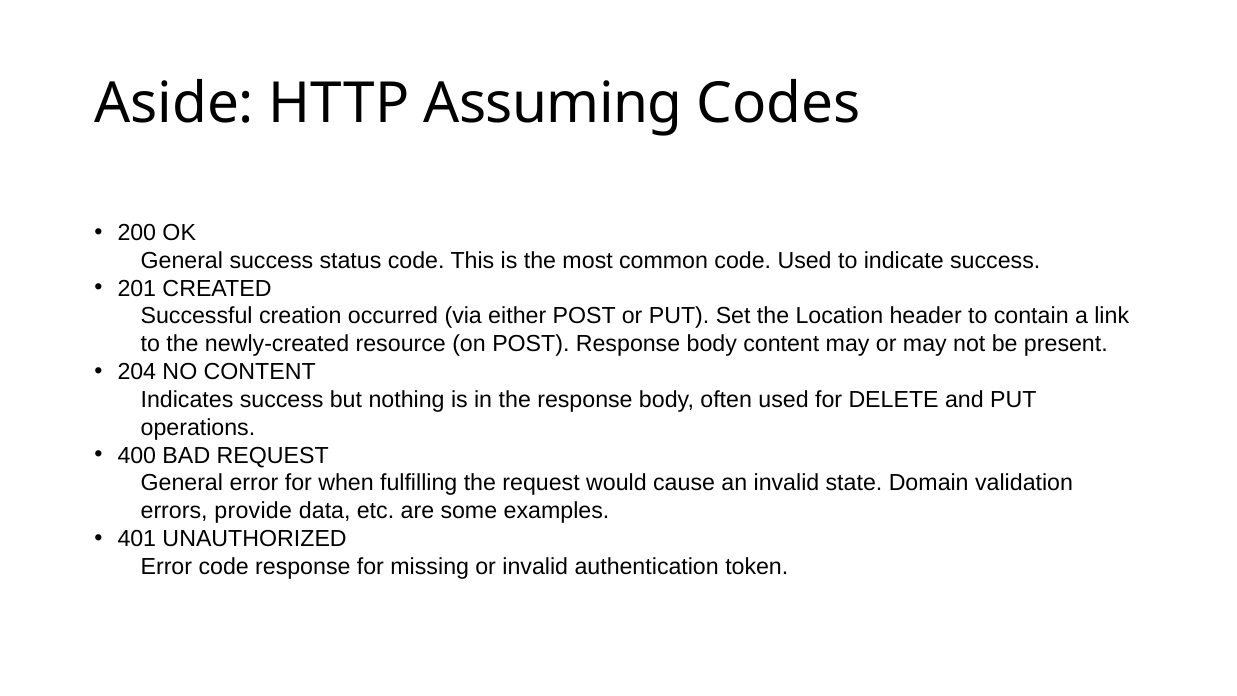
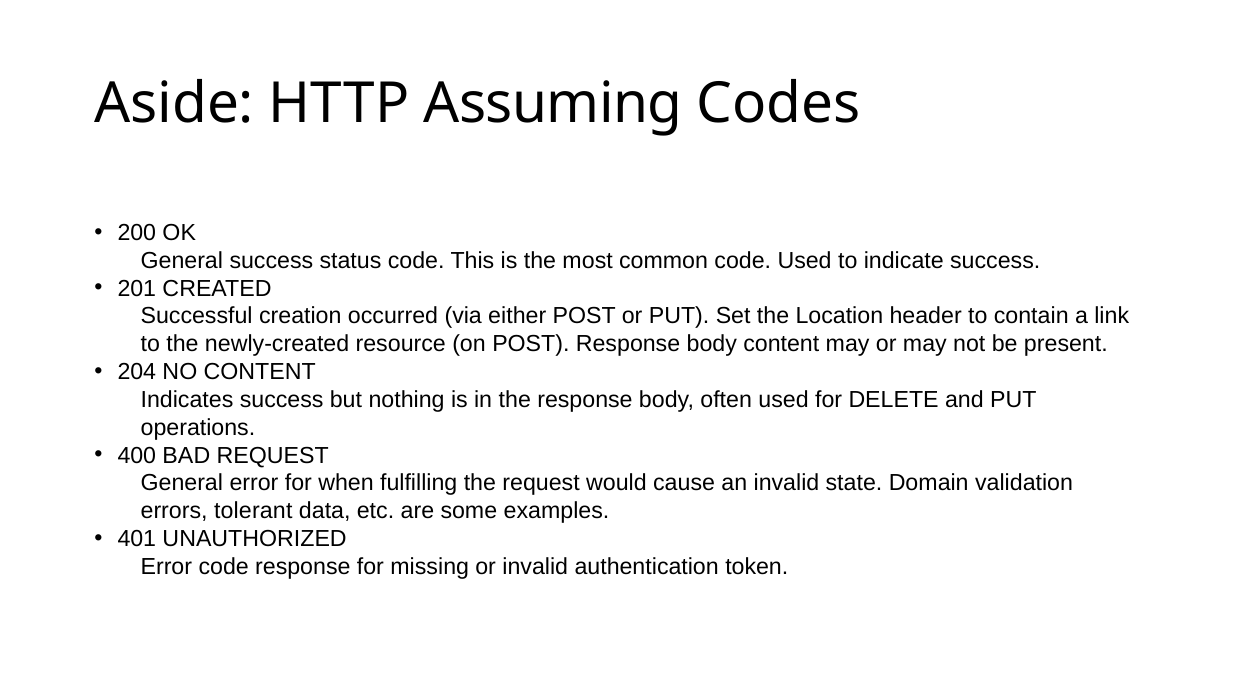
provide: provide -> tolerant (253, 511)
